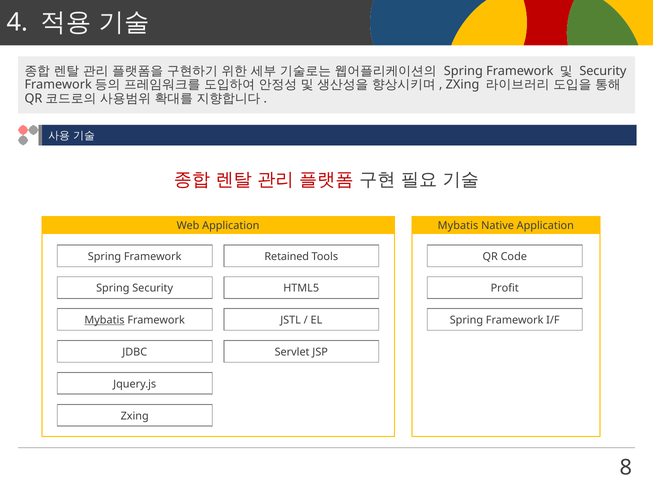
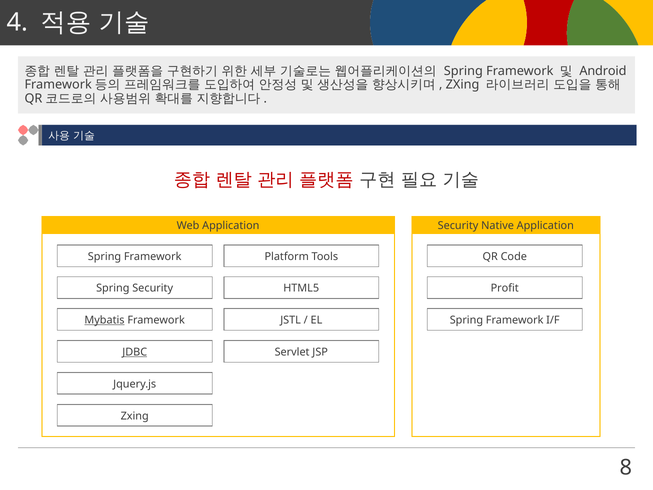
Security: Security -> Android (603, 71)
Application Mybatis: Mybatis -> Security (458, 226)
Retained: Retained -> Platform (287, 256)
JDBC underline: none -> present (135, 352)
